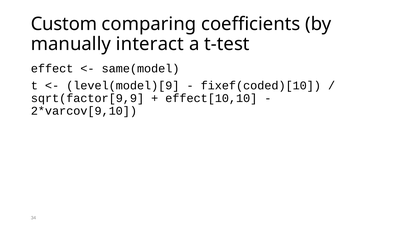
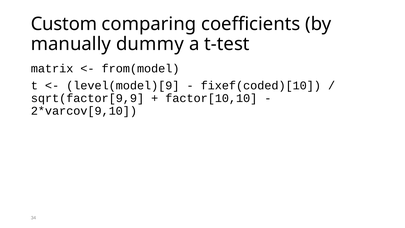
interact: interact -> dummy (150, 44)
effect: effect -> matrix (52, 68)
same(model: same(model -> from(model (141, 68)
effect[10,10: effect[10,10 -> factor[10,10 (211, 98)
